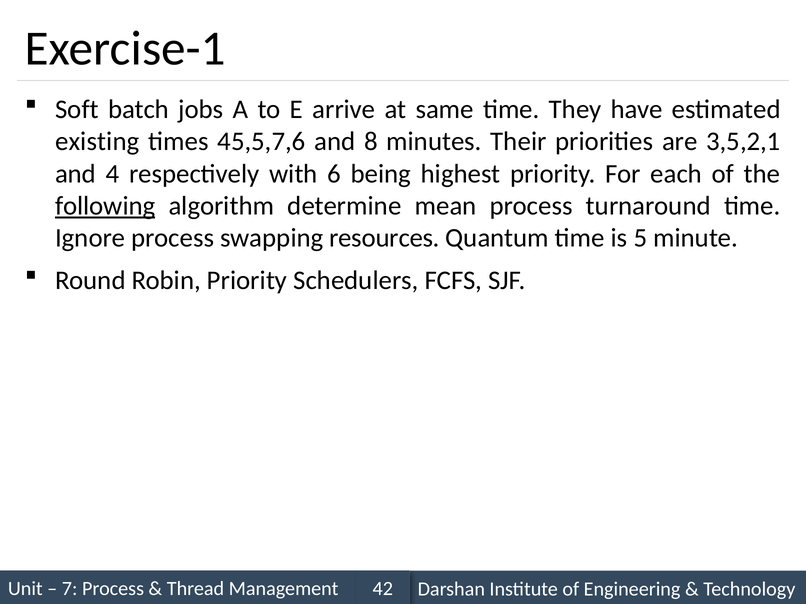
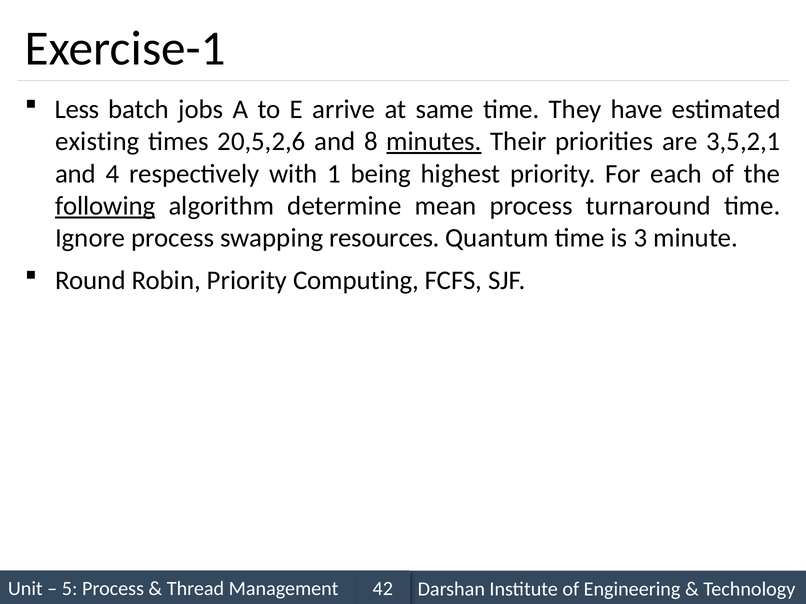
Soft: Soft -> Less (77, 109)
45,5,7,6: 45,5,7,6 -> 20,5,2,6 (261, 142)
minutes underline: none -> present (434, 142)
6: 6 -> 1 (334, 174)
5: 5 -> 3 (640, 238)
Schedulers: Schedulers -> Computing (356, 281)
7: 7 -> 5 (70, 589)
